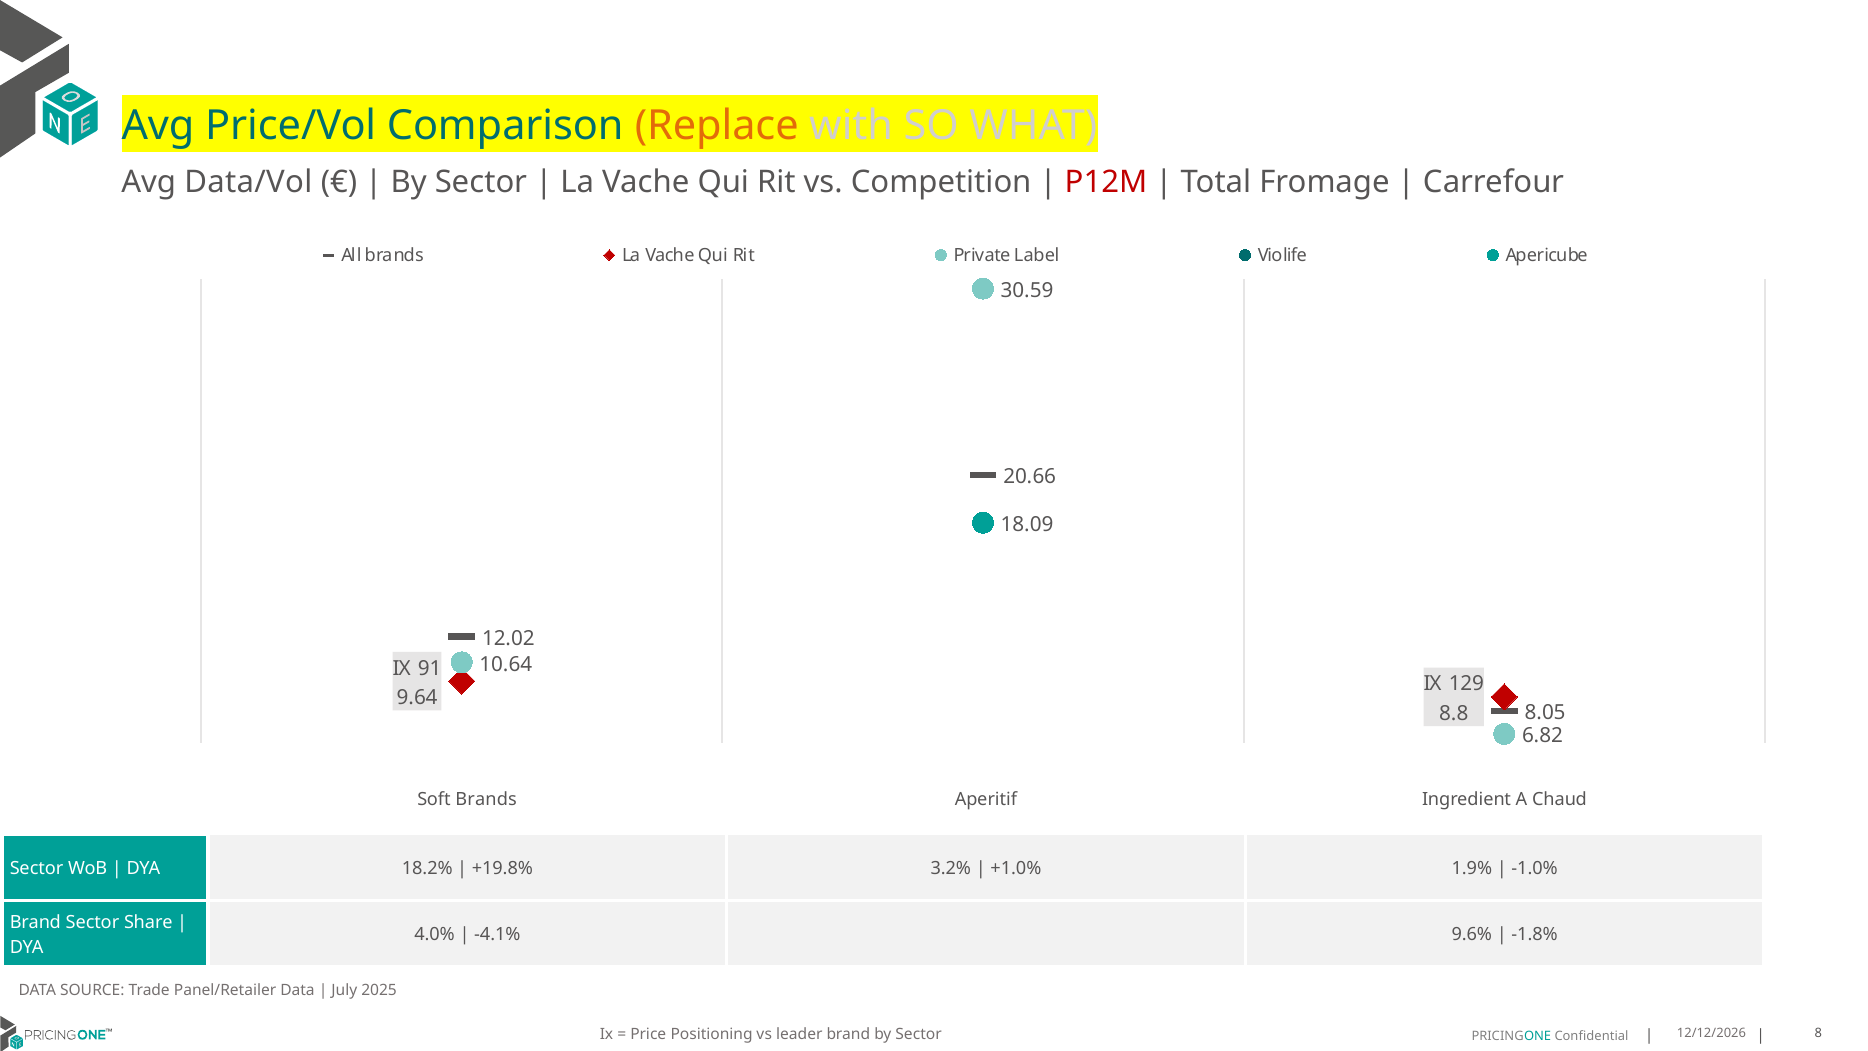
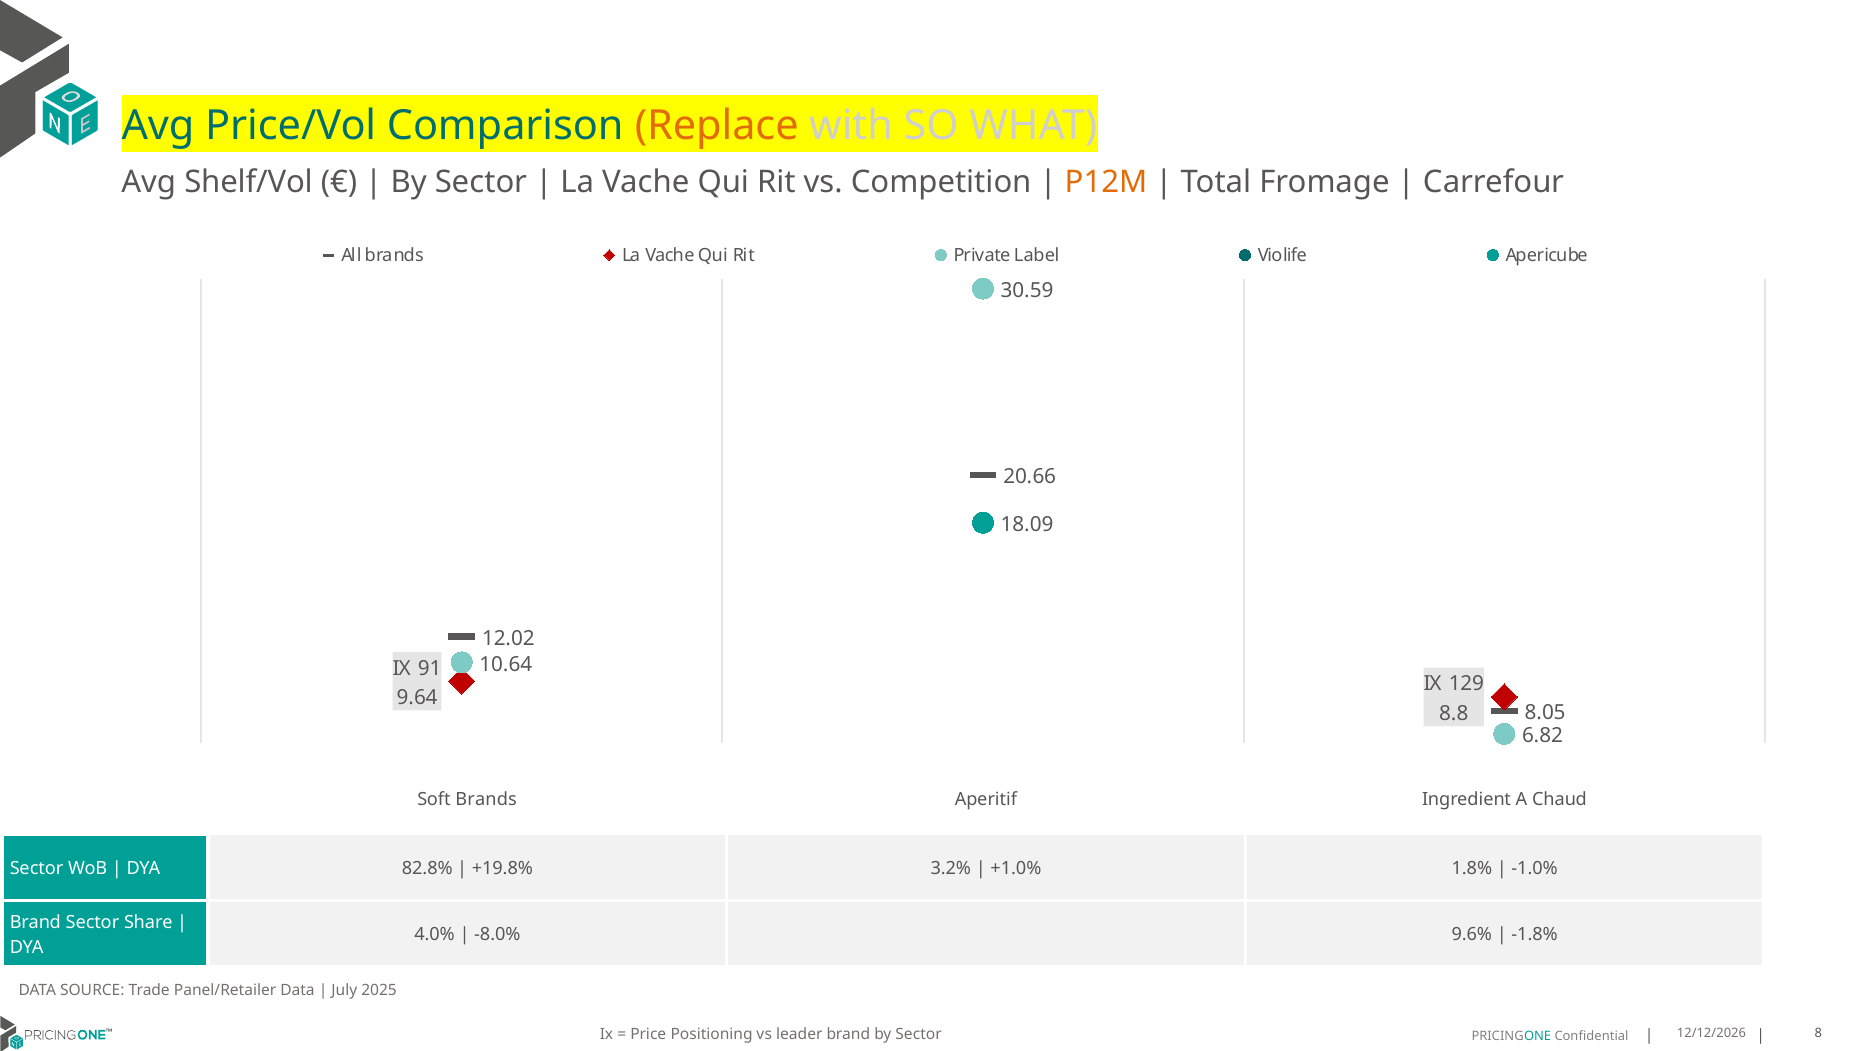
Data/Vol: Data/Vol -> Shelf/Vol (249, 182)
P12M colour: red -> orange (1106, 182)
18.2%: 18.2% -> 82.8% (427, 868)
1.9%: 1.9% -> 1.8% (1472, 868)
-4.1%: -4.1% -> -8.0% (497, 935)
